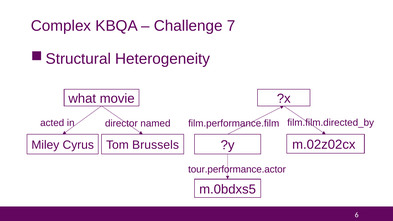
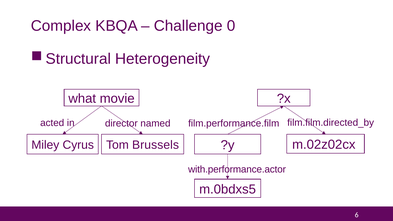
7: 7 -> 0 (231, 26)
tour.performance.actor: tour.performance.actor -> with.performance.actor (237, 170)
